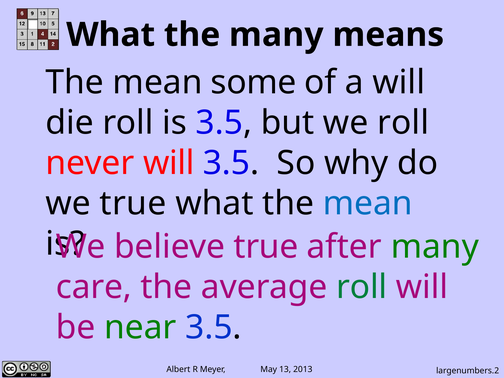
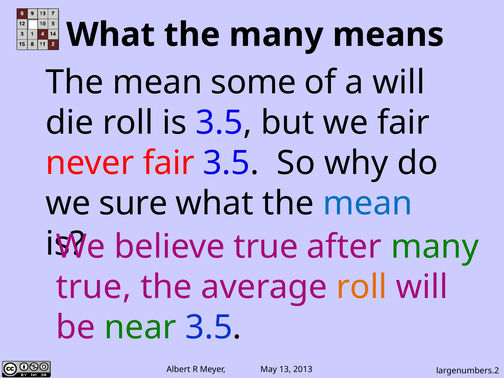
we roll: roll -> fair (403, 123)
never will: will -> fair (169, 163)
we true: true -> sure (133, 203)
care: care -> true (94, 287)
roll colour: green -> orange (362, 287)
